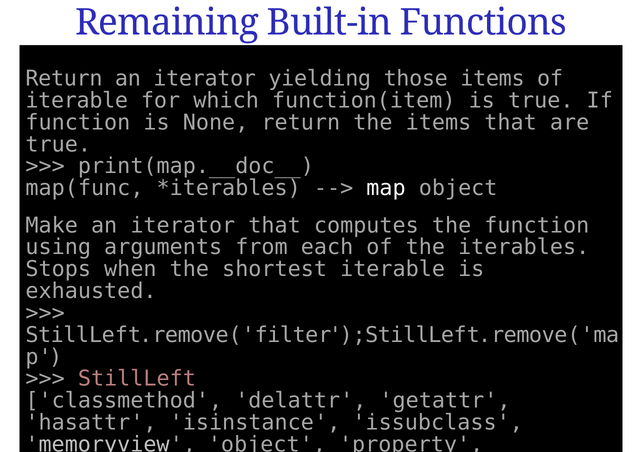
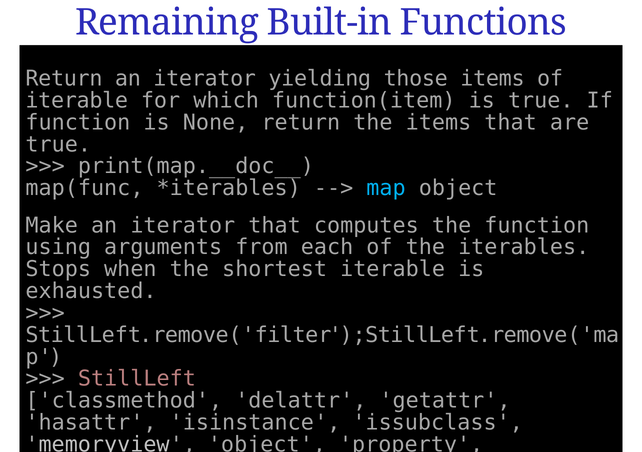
map colour: white -> light blue (386, 188)
